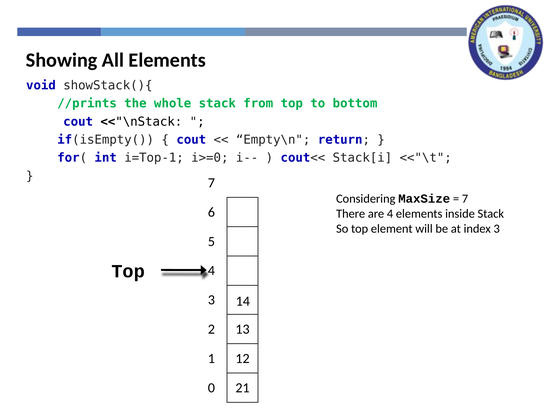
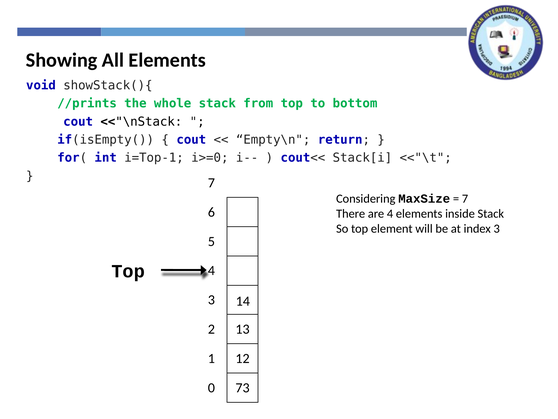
21: 21 -> 73 (243, 387)
